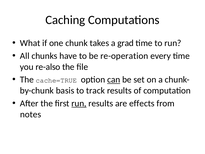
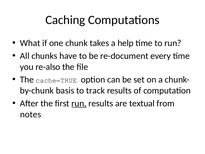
grad: grad -> help (126, 43)
re-operation: re-operation -> re-document (124, 56)
can underline: present -> none (114, 79)
effects: effects -> textual (142, 103)
